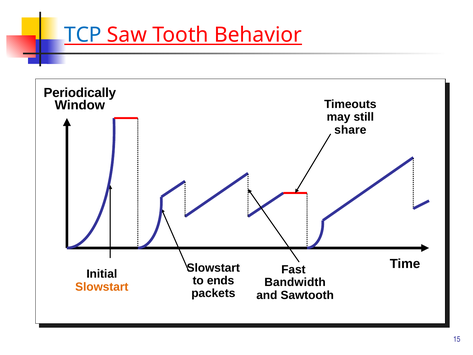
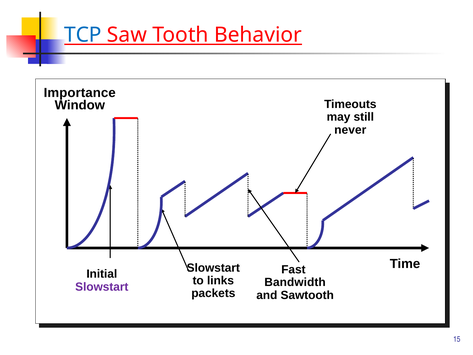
Periodically: Periodically -> Importance (80, 93)
share: share -> never (350, 130)
ends: ends -> links (220, 280)
Slowstart colour: orange -> purple (102, 287)
